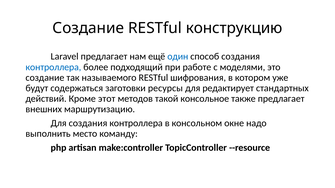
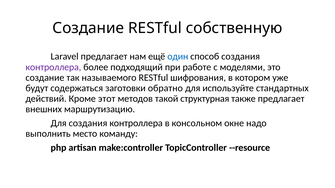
конструкцию: конструкцию -> собственную (234, 28)
контроллера colour: blue -> purple (53, 67)
ресурсы: ресурсы -> обратно (165, 88)
редактирует: редактирует -> используйте (228, 88)
консольное: консольное -> структурная (205, 99)
